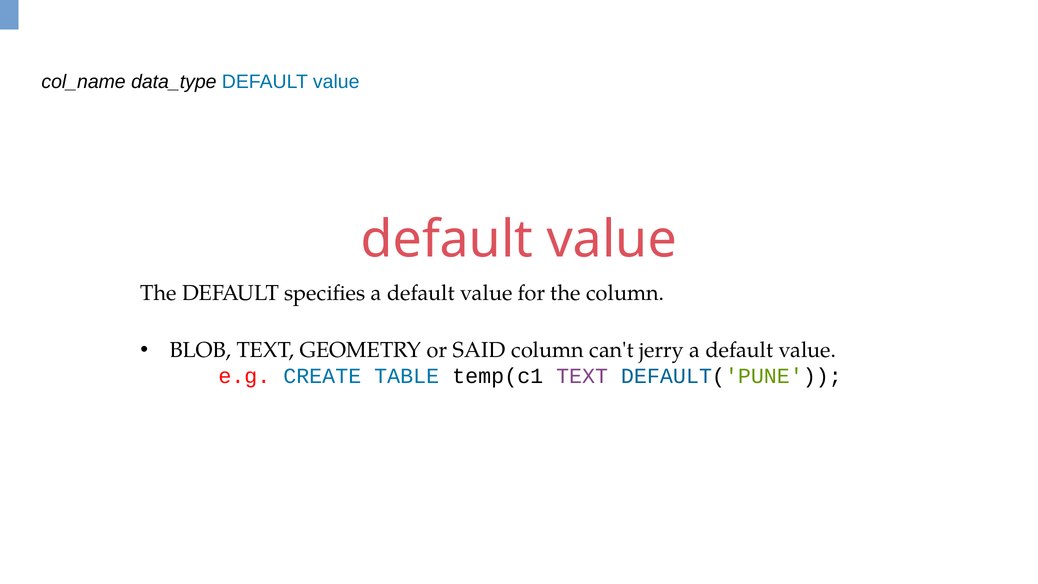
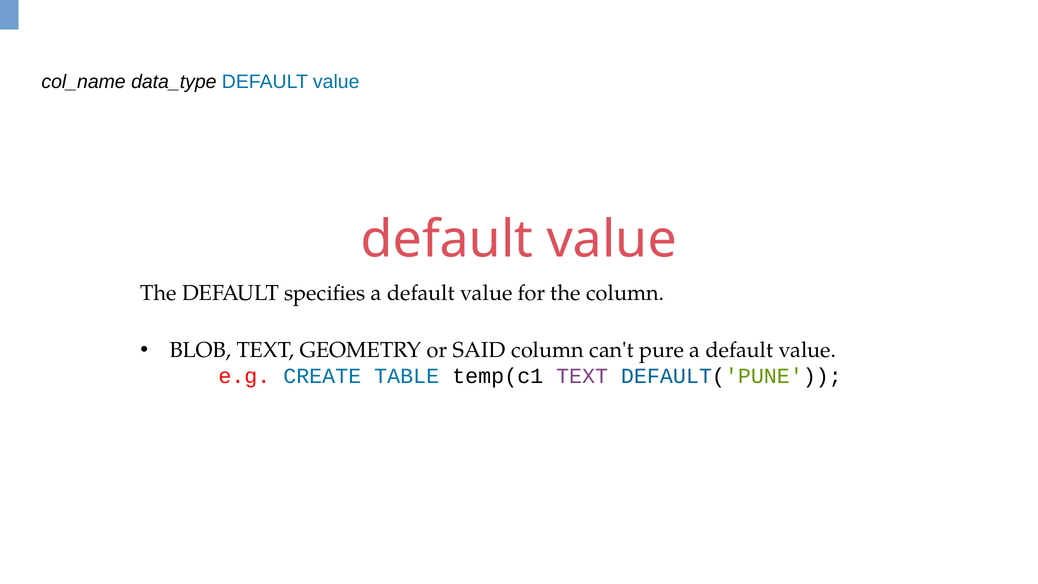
jerry: jerry -> pure (662, 350)
